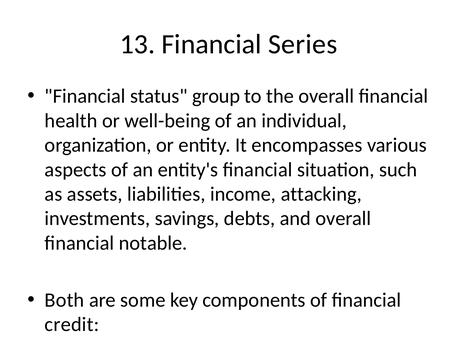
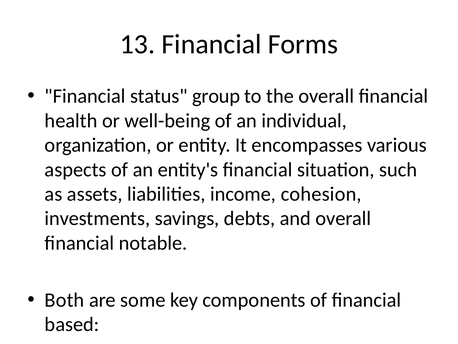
Series: Series -> Forms (303, 44)
attacking: attacking -> cohesion (321, 194)
credit: credit -> based (72, 324)
